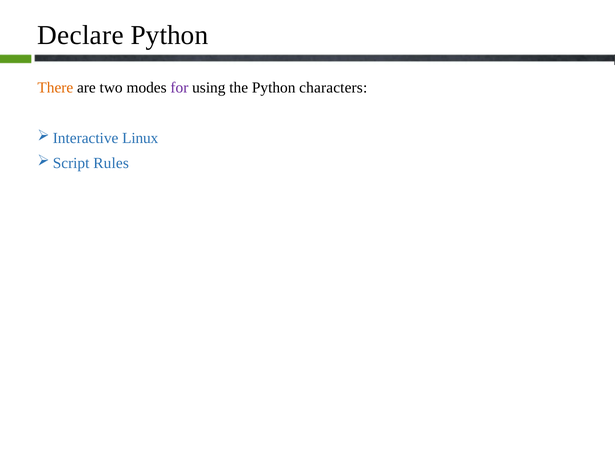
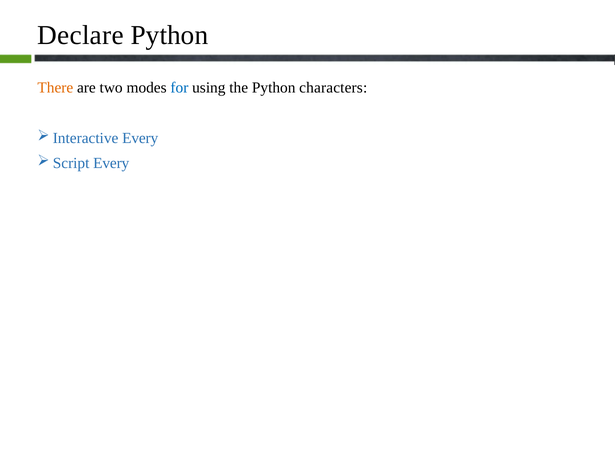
for colour: purple -> blue (179, 88)
Linux: Linux -> Every (140, 138)
Rules: Rules -> Every (111, 163)
